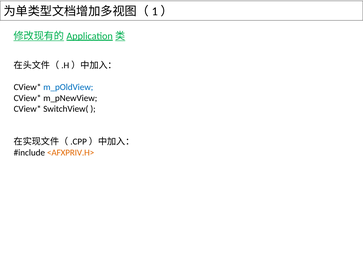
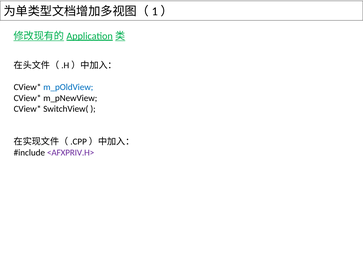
<AFXPRIV.H> colour: orange -> purple (71, 153)
